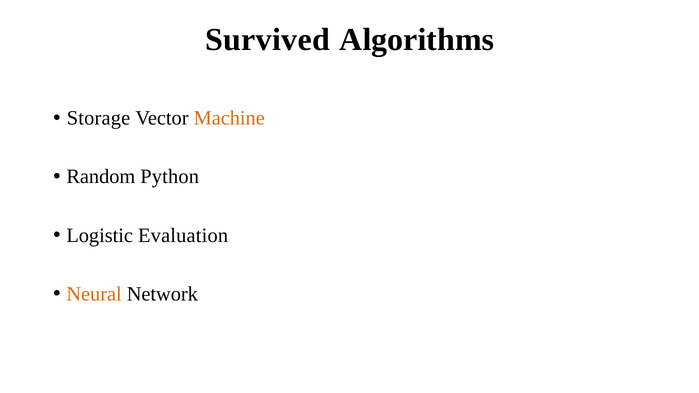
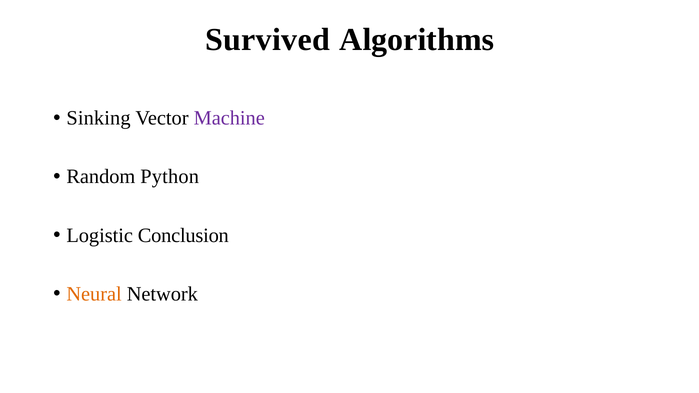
Storage: Storage -> Sinking (99, 118)
Machine colour: orange -> purple (229, 118)
Evaluation: Evaluation -> Conclusion (183, 235)
